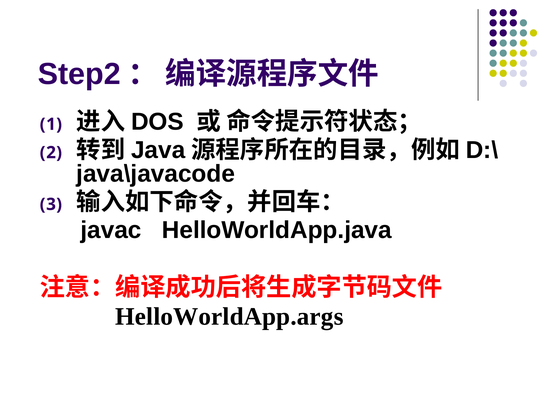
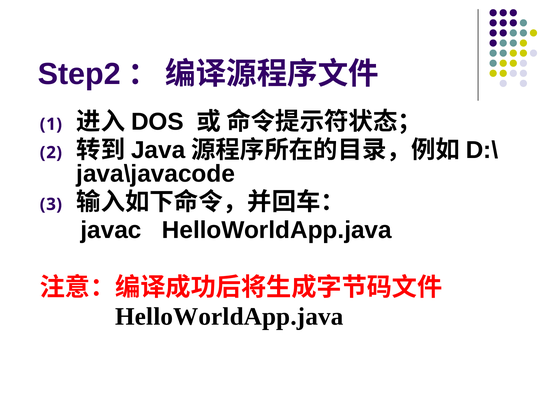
HelloWorldApp.args: HelloWorldApp.args -> HelloWorldApp.java (229, 316)
